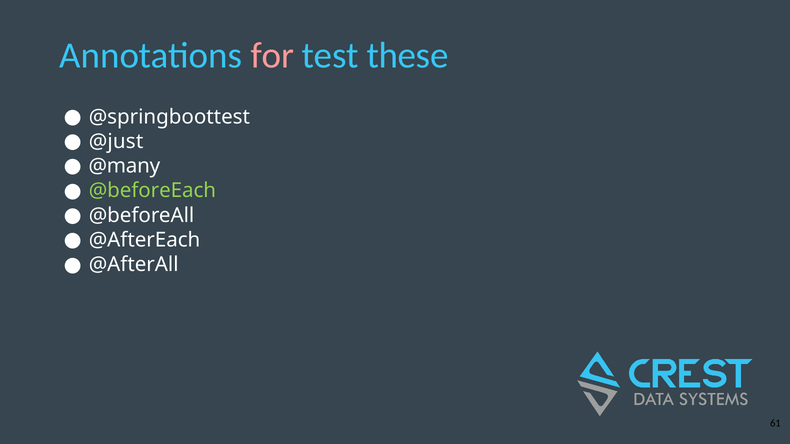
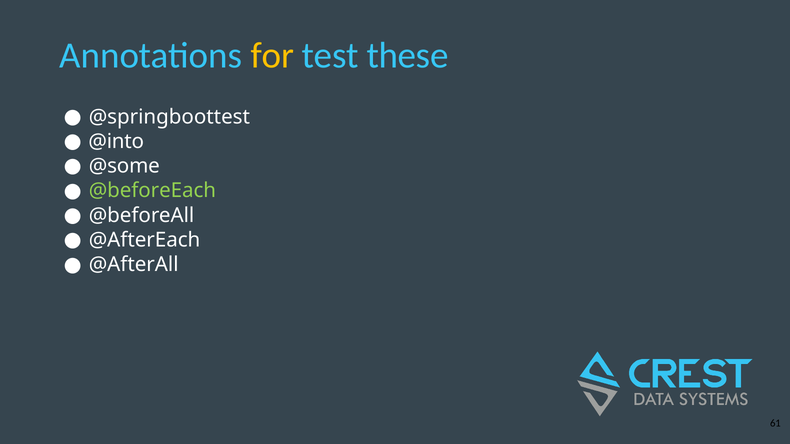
for colour: pink -> yellow (272, 56)
@just: @just -> @into (116, 141)
@many: @many -> @some (124, 166)
